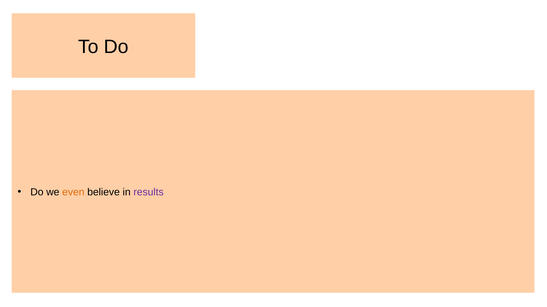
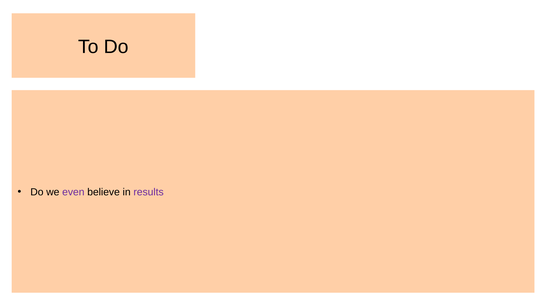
even colour: orange -> purple (73, 193)
